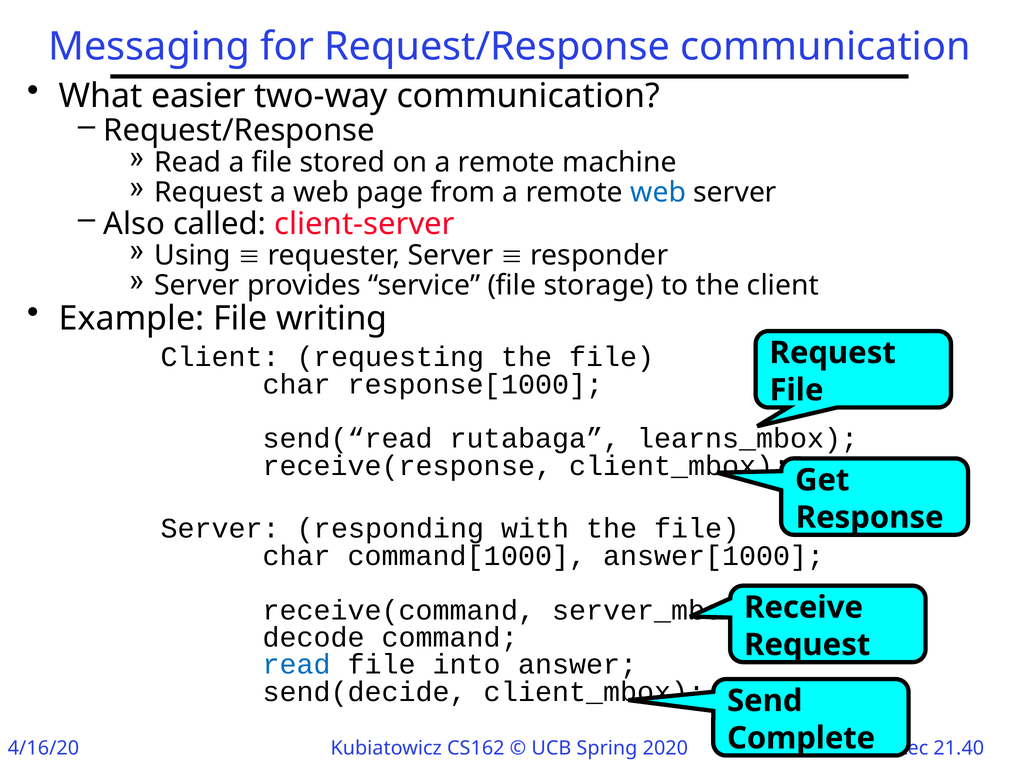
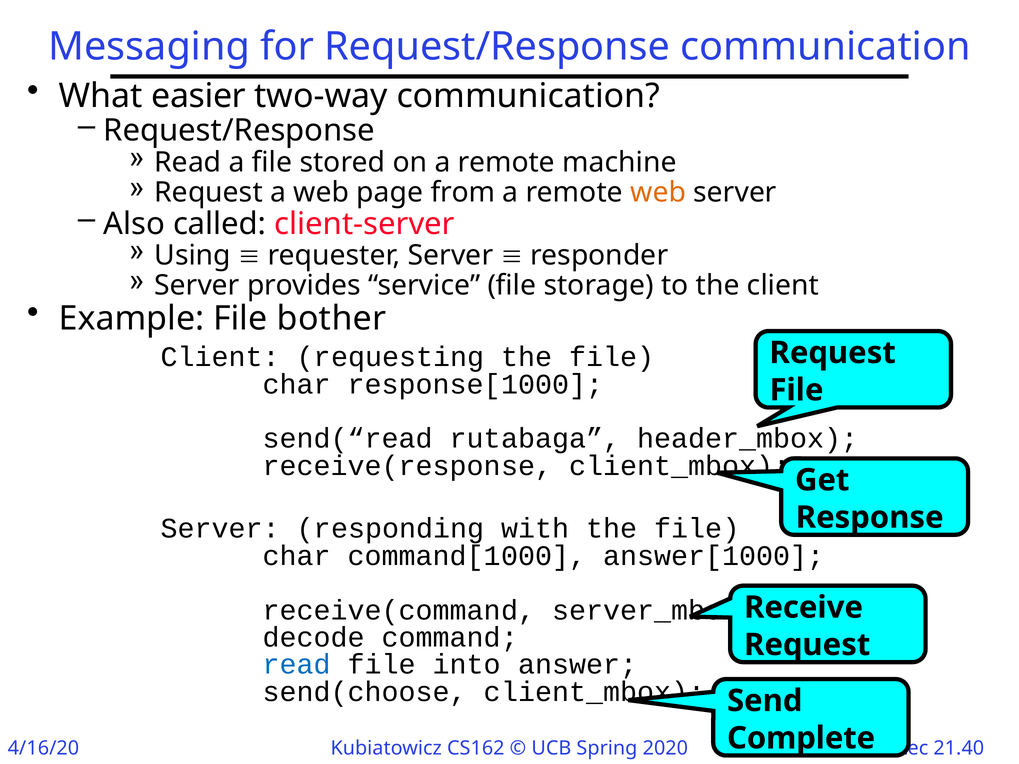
web colour: blue -> orange (658, 192)
writing: writing -> bother (332, 318)
learns_mbox: learns_mbox -> header_mbox (748, 439)
send(decide: send(decide -> send(choose (365, 692)
